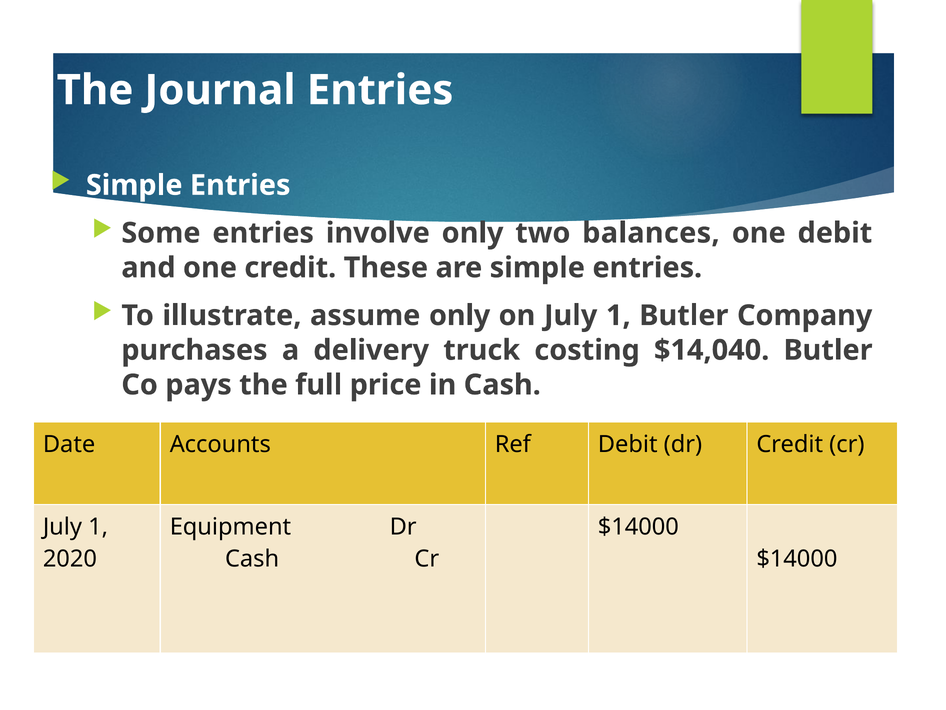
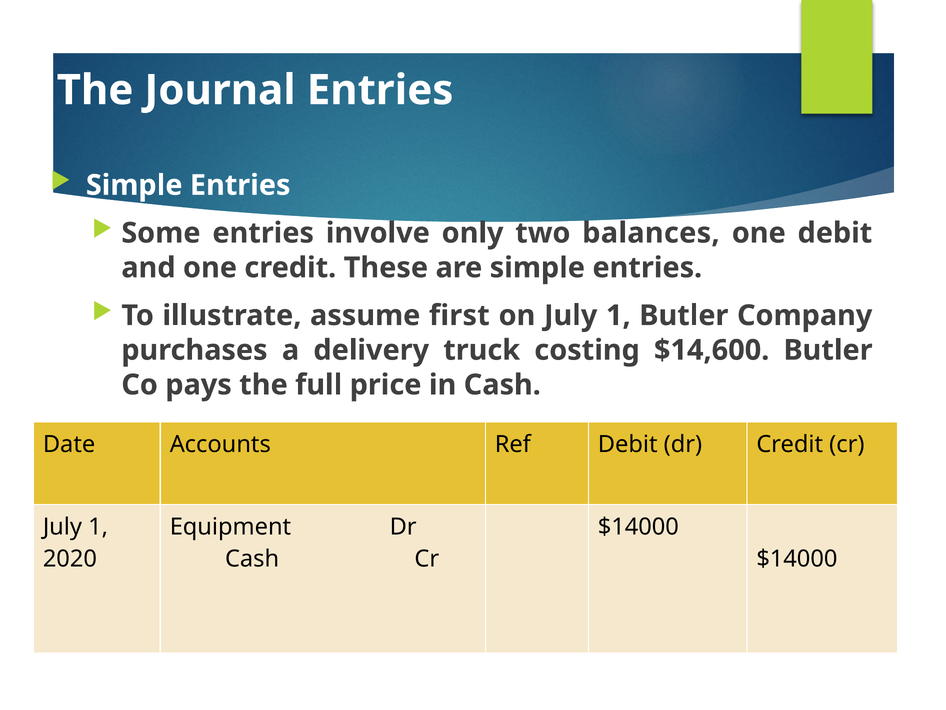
assume only: only -> first (459, 315)
$14,040: $14,040 -> $14,600 (712, 350)
